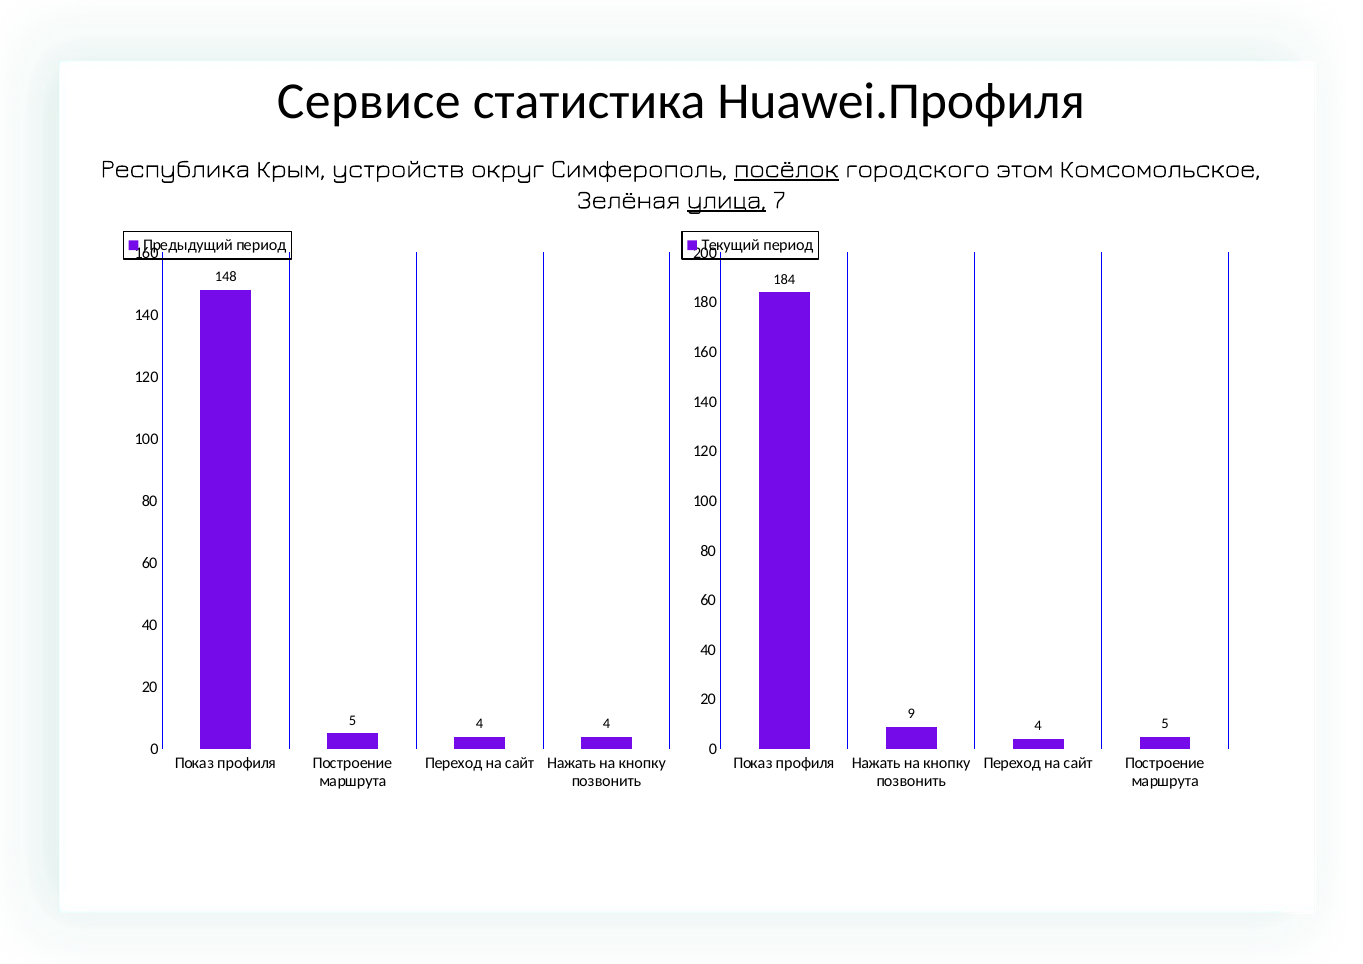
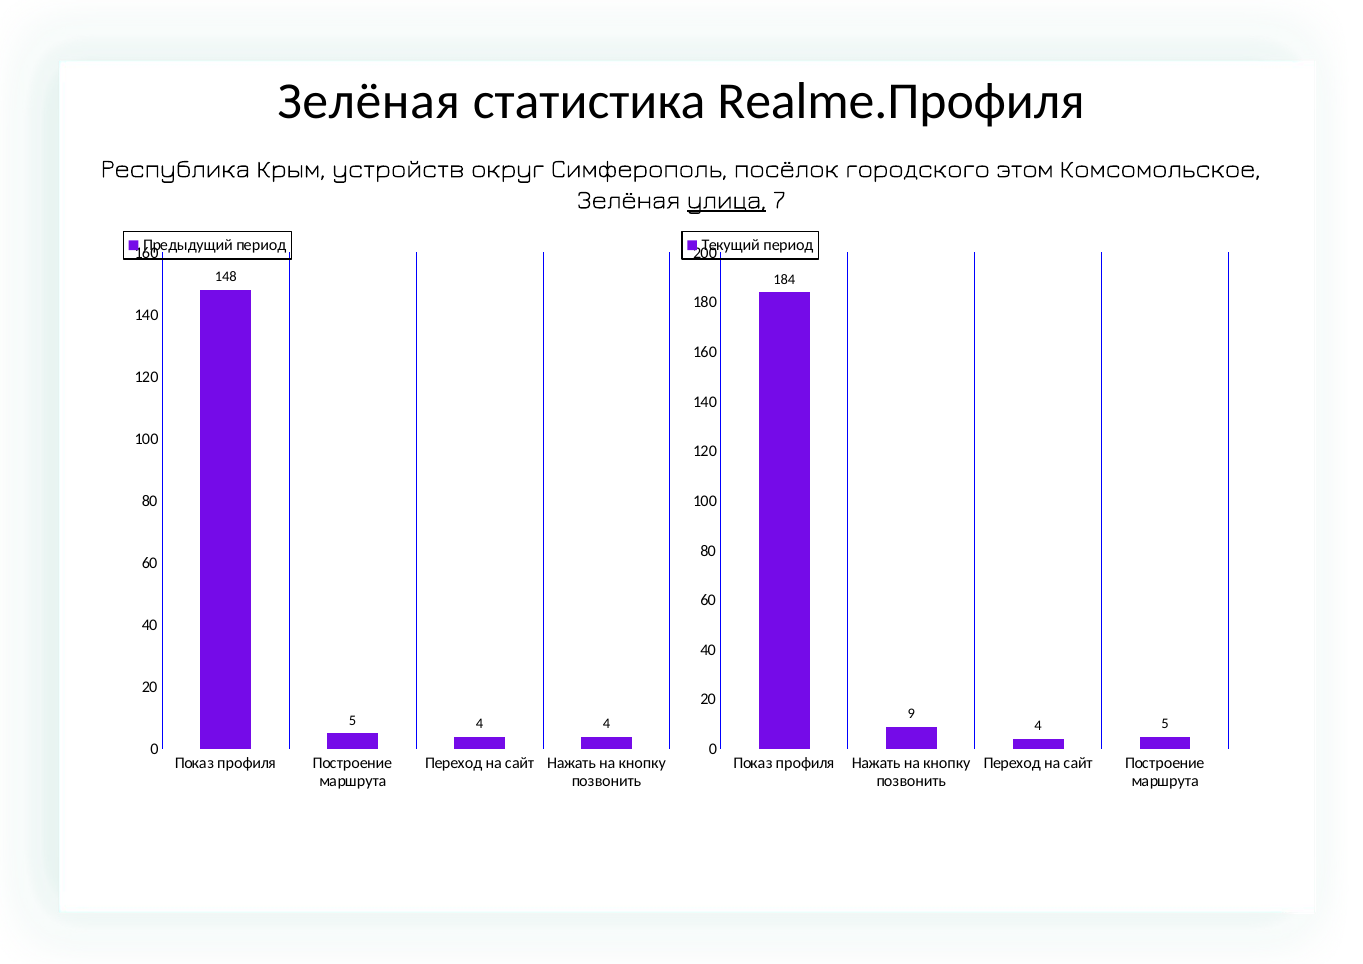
Сервисе: Сервисе -> Зелёная (369, 101)
Huawei.Профиля: Huawei.Профиля -> Realme.Профиля (901, 101)
посёлок underline: present -> none (786, 169)
